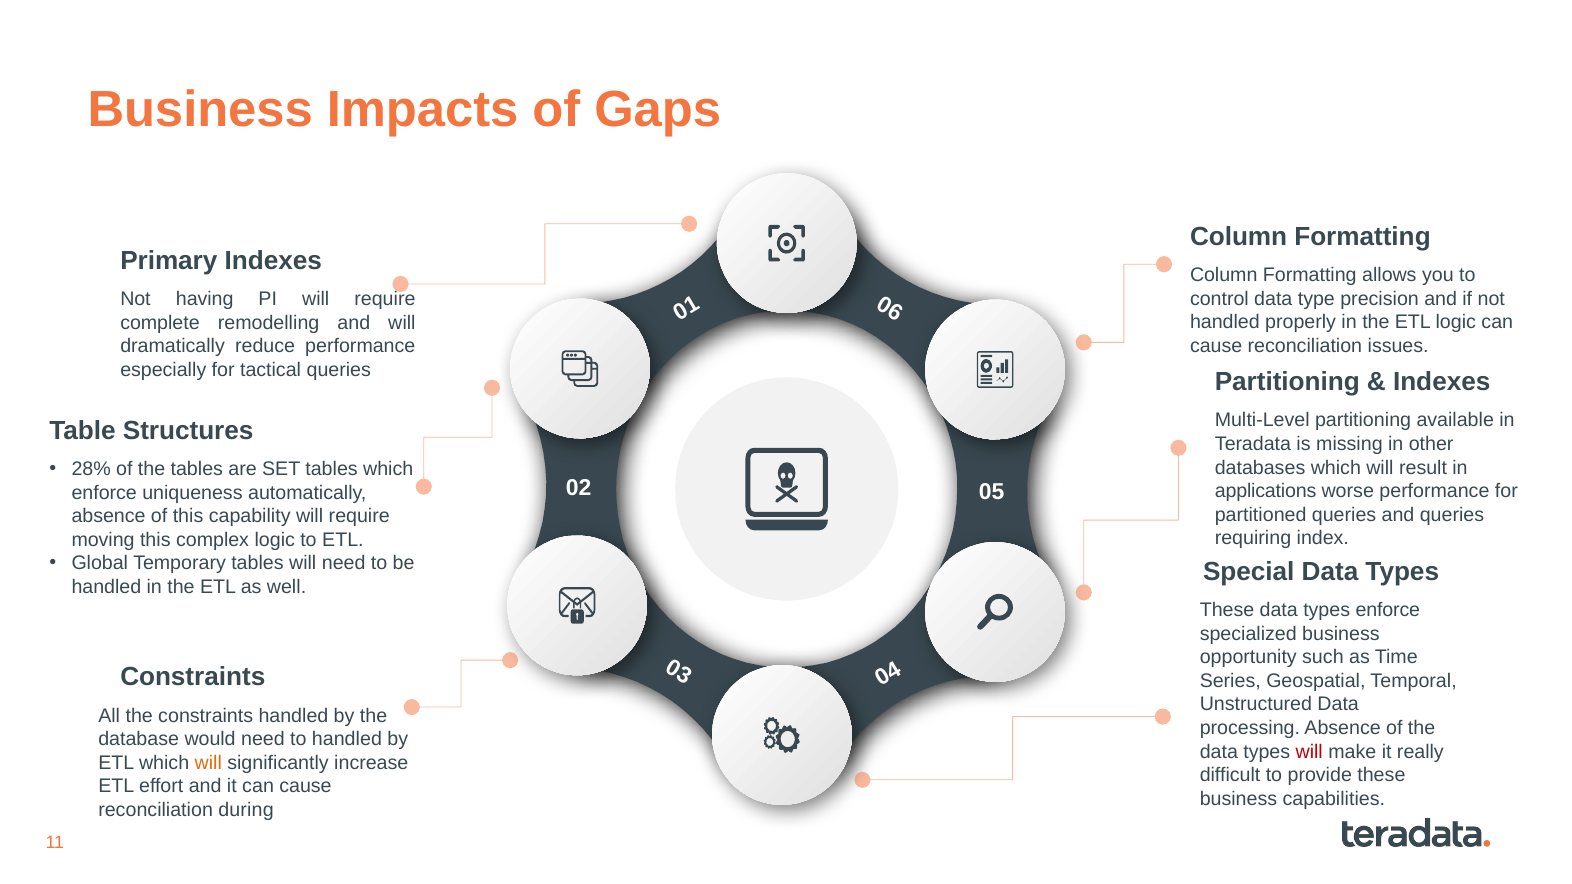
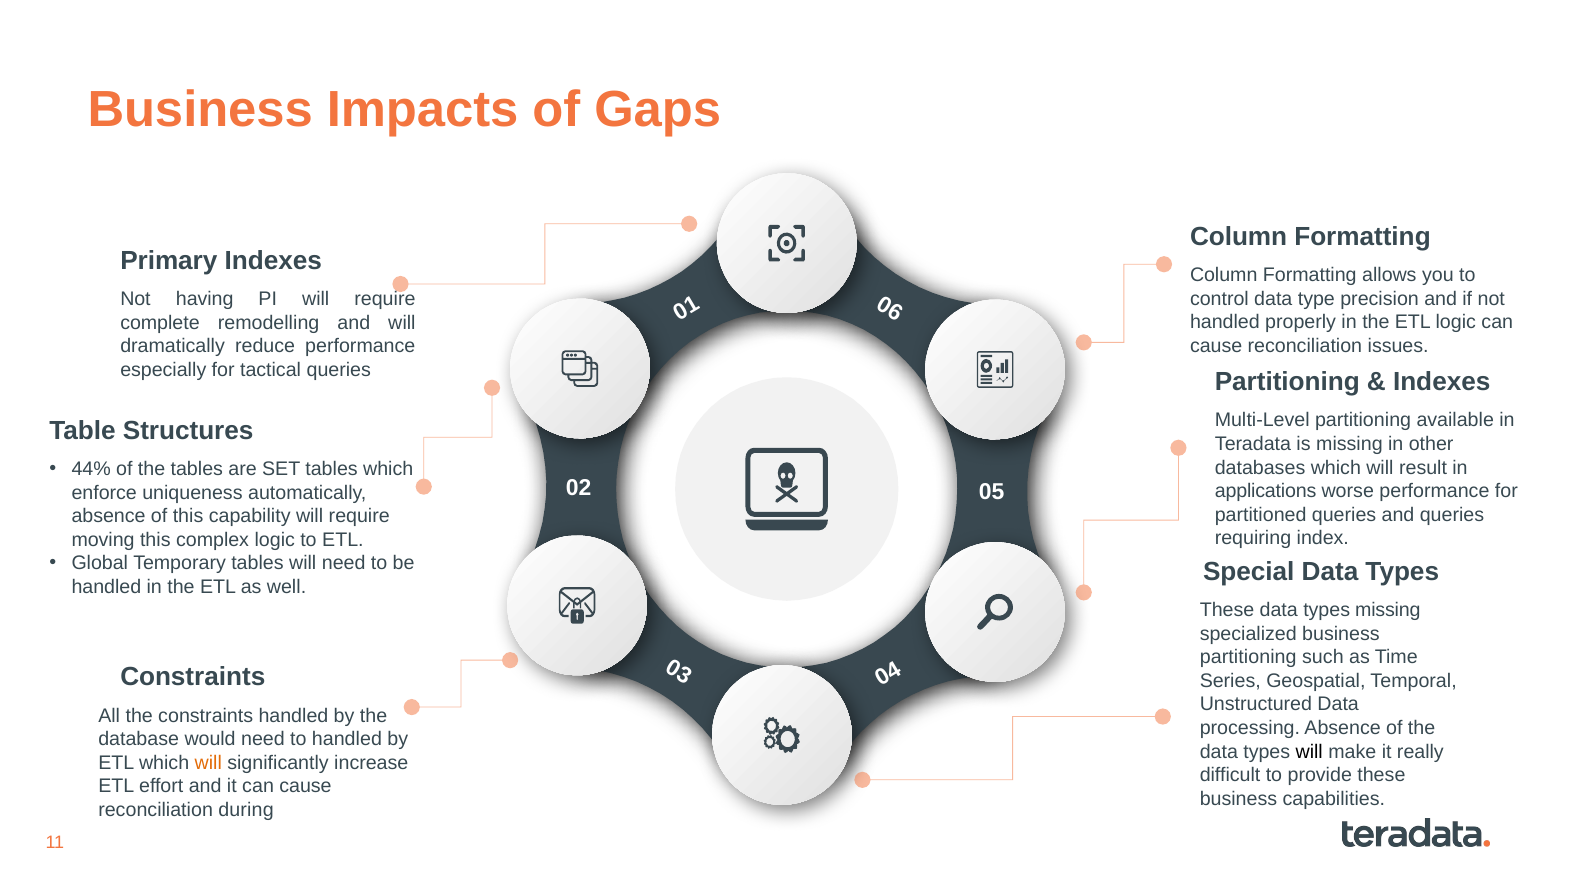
28%: 28% -> 44% (91, 469)
types enforce: enforce -> missing (1388, 610)
opportunity: opportunity -> partitioning (1248, 657)
will colour: red -> black (1309, 752)
